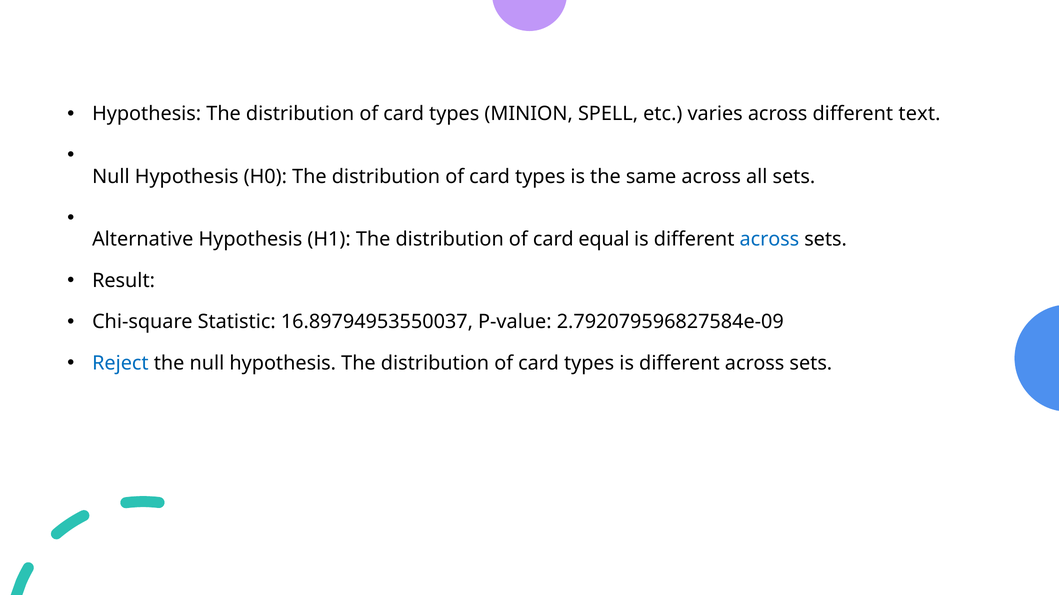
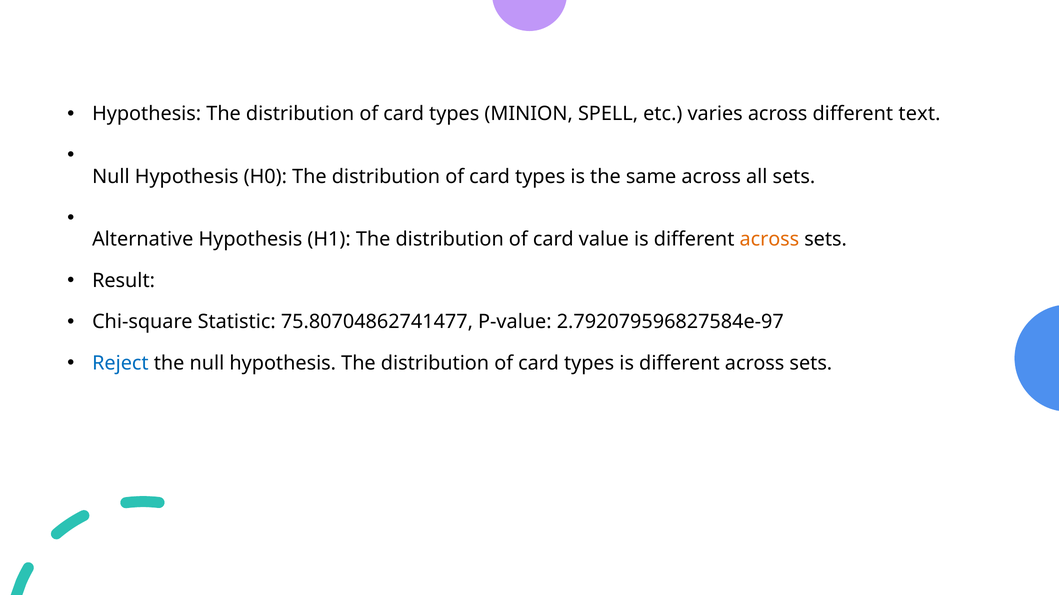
equal: equal -> value (604, 240)
across colour: blue -> orange (769, 240)
16.89794953550037: 16.89794953550037 -> 75.80704862741477 (377, 322)
2.792079596827584e-09: 2.792079596827584e-09 -> 2.792079596827584e-97 (670, 322)
